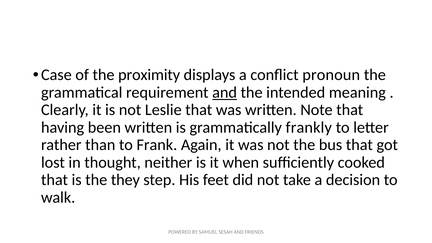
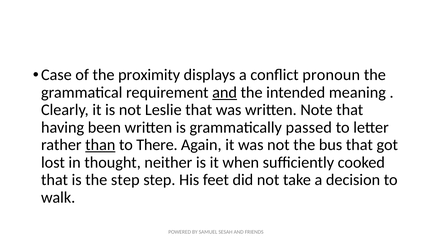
frankly: frankly -> passed (309, 127)
than underline: none -> present (100, 145)
Frank: Frank -> There (157, 145)
the they: they -> step (125, 180)
